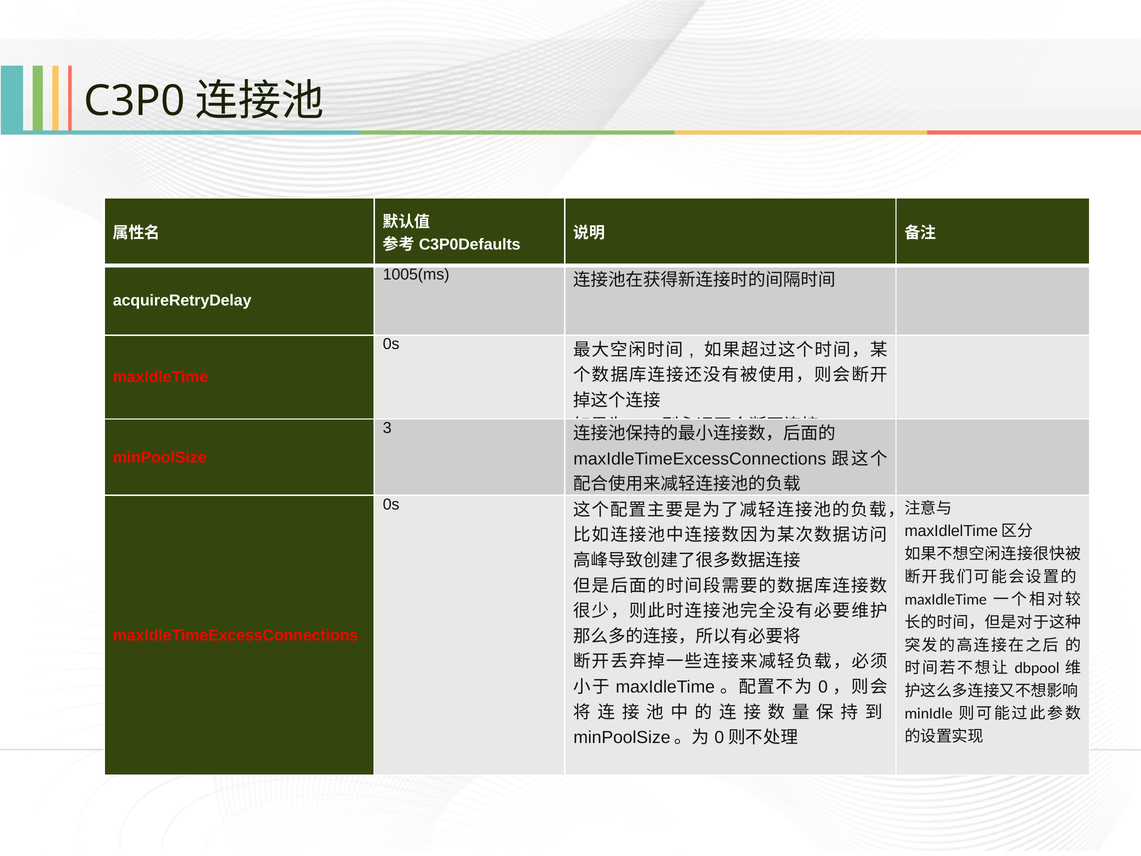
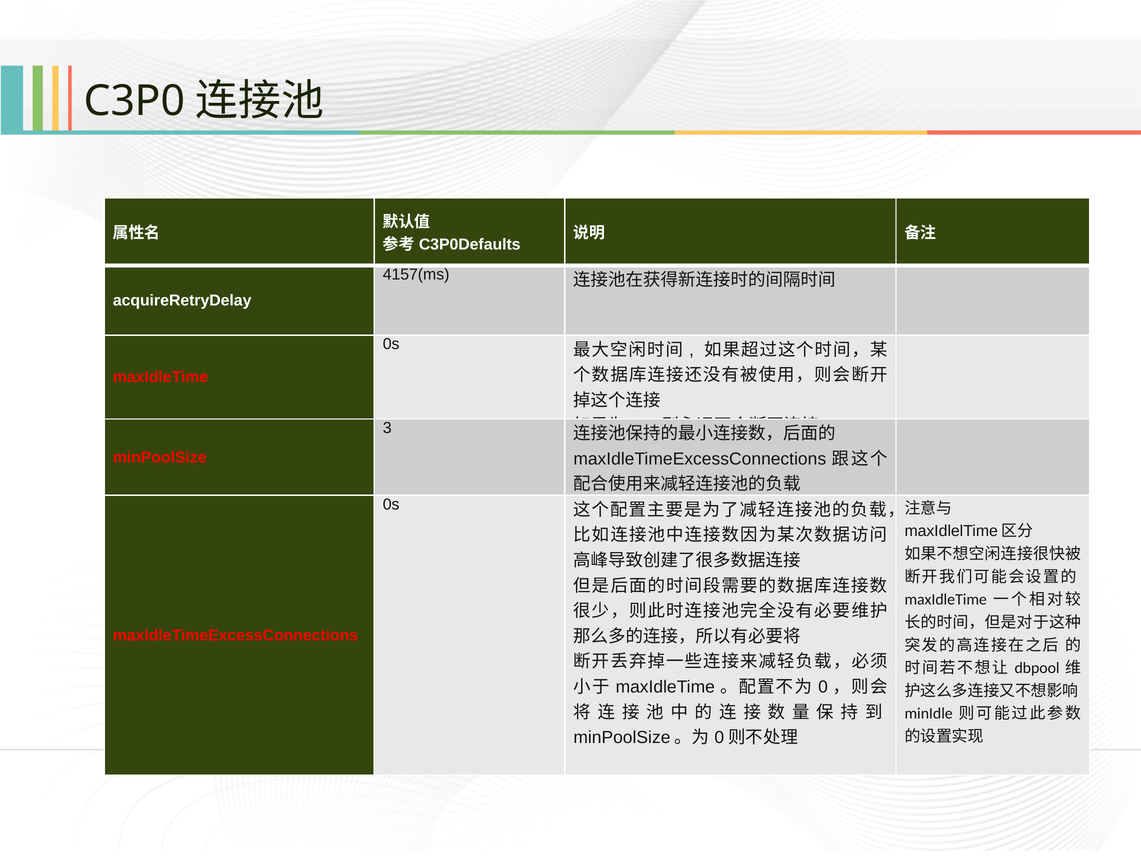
1005(ms: 1005(ms -> 4157(ms (416, 274)
